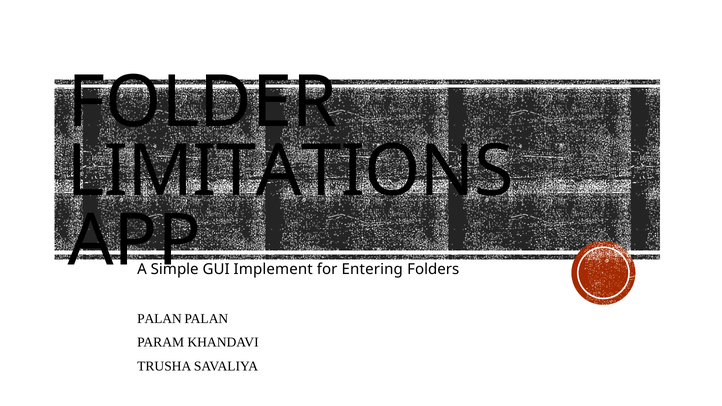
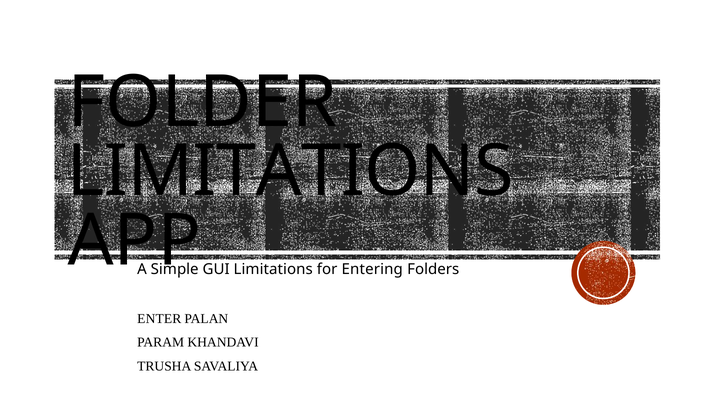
GUI Implement: Implement -> Limitations (273, 269)
PALAN: PALAN -> ENTER (159, 319)
